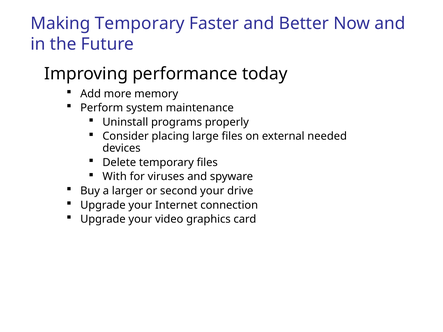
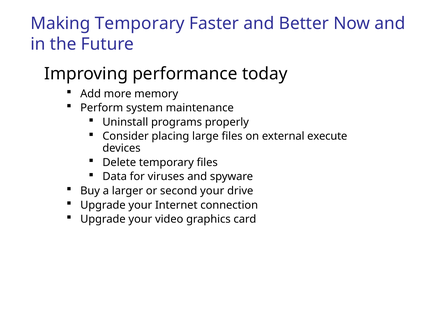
needed: needed -> execute (327, 136)
With: With -> Data (115, 177)
